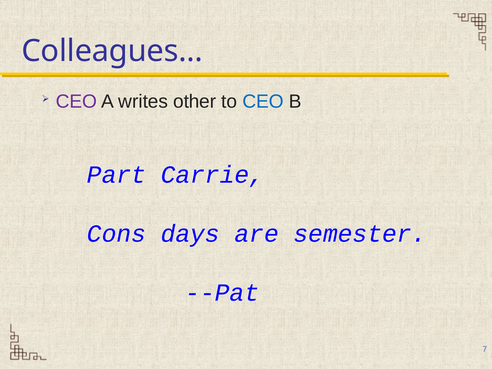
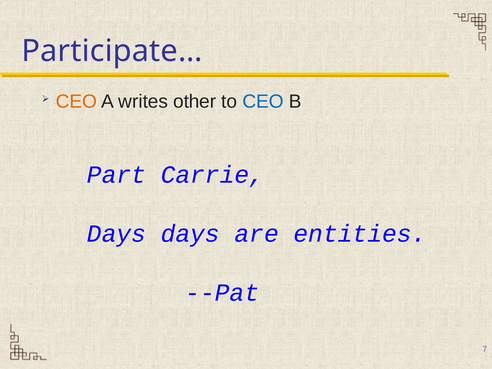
Colleagues…: Colleagues… -> Participate… (112, 51)
CEO colour: purple -> orange (76, 101)
Cons: Cons -> Days (116, 234)
semester: semester -> entities (360, 234)
